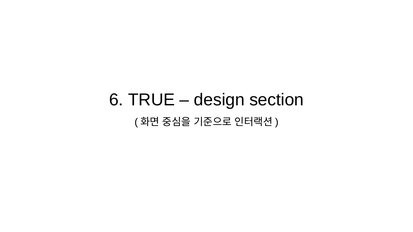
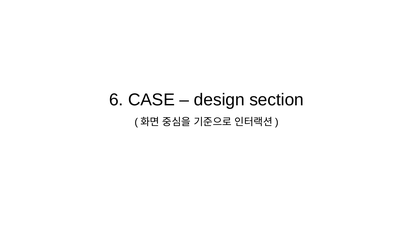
TRUE: TRUE -> CASE (152, 100)
